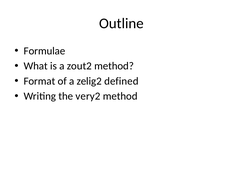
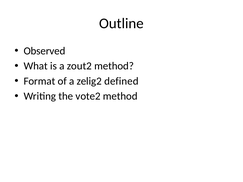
Formulae: Formulae -> Observed (45, 51)
very2: very2 -> vote2 (88, 96)
